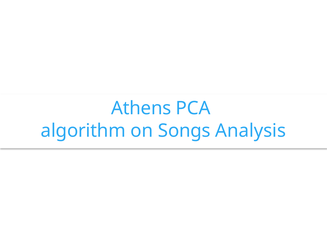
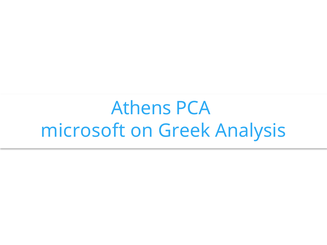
algorithm: algorithm -> microsoft (83, 131)
Songs: Songs -> Greek (184, 131)
